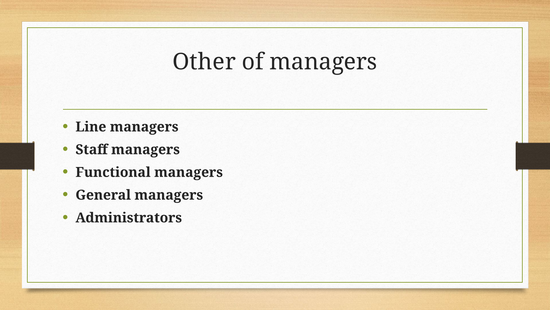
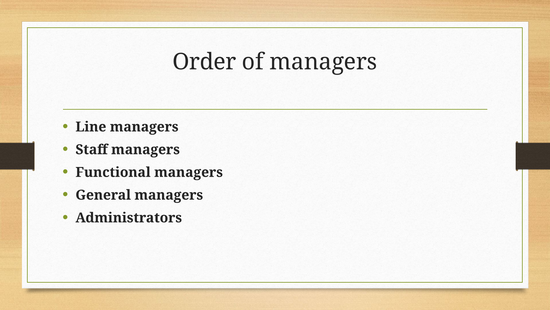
Other: Other -> Order (204, 62)
